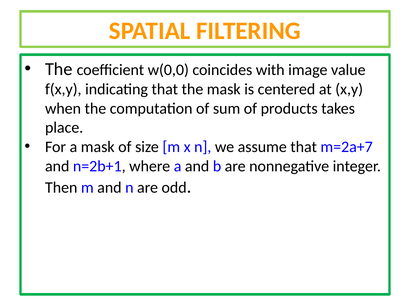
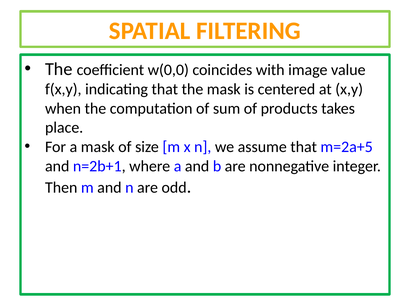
m=2a+7: m=2a+7 -> m=2a+5 (347, 147)
